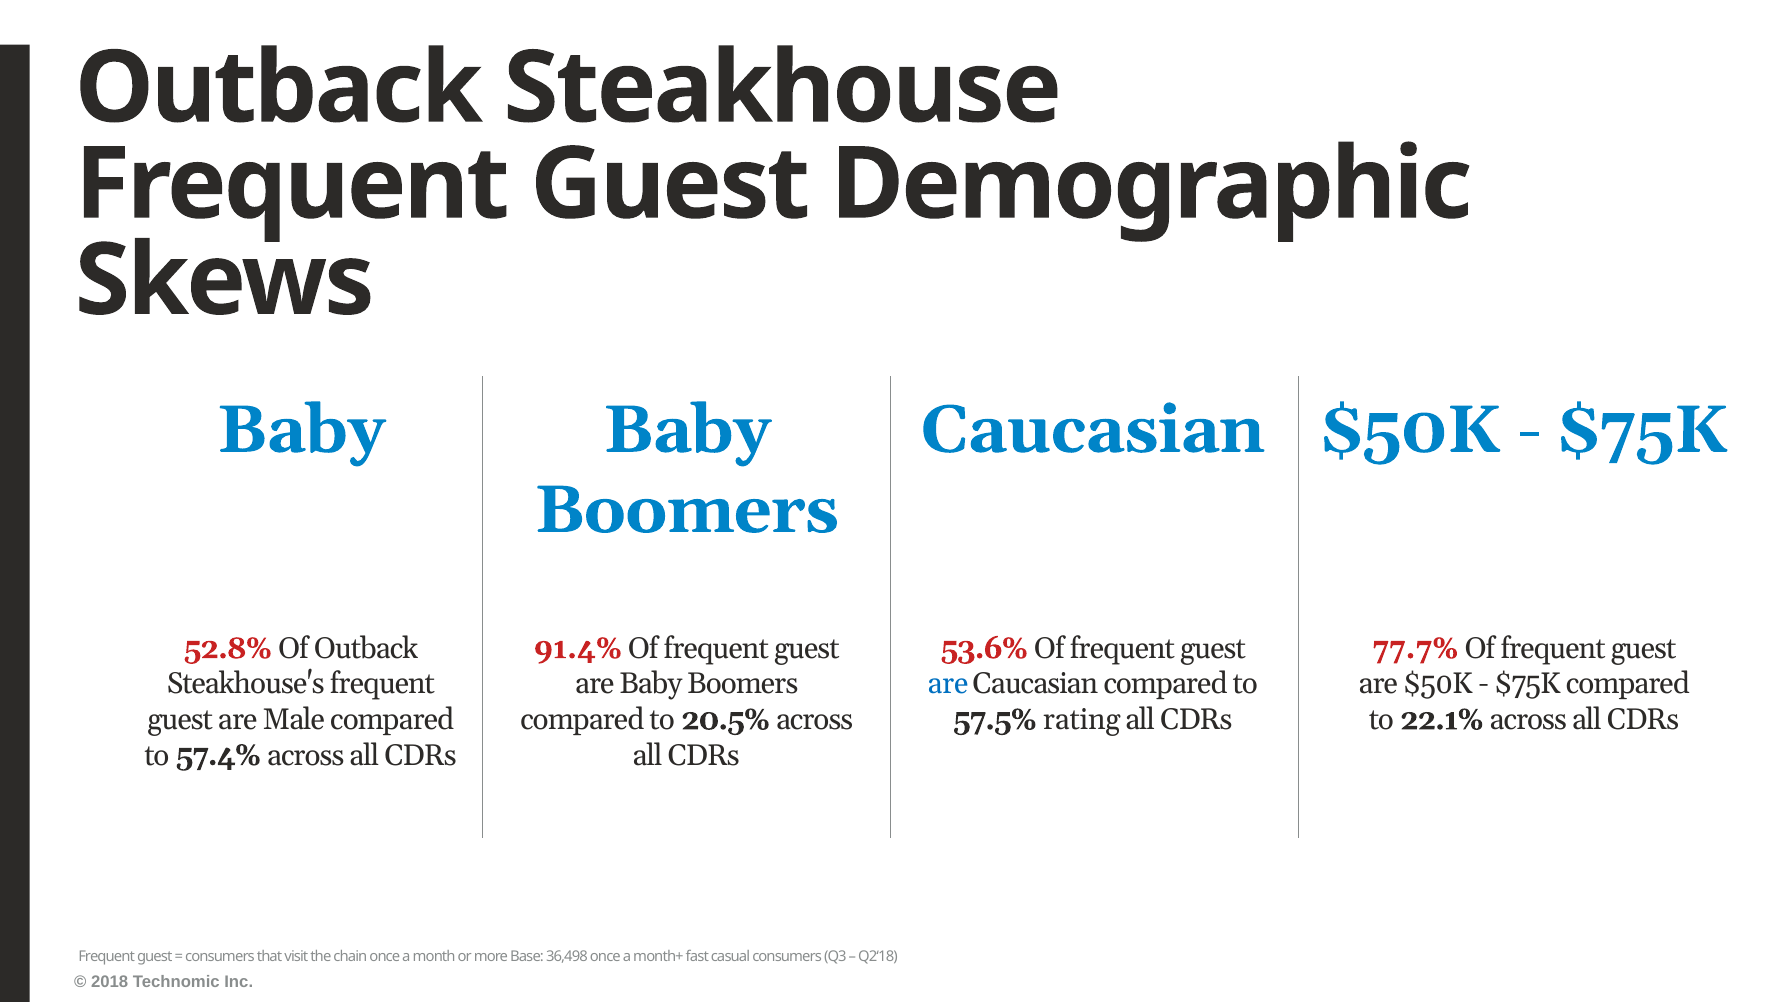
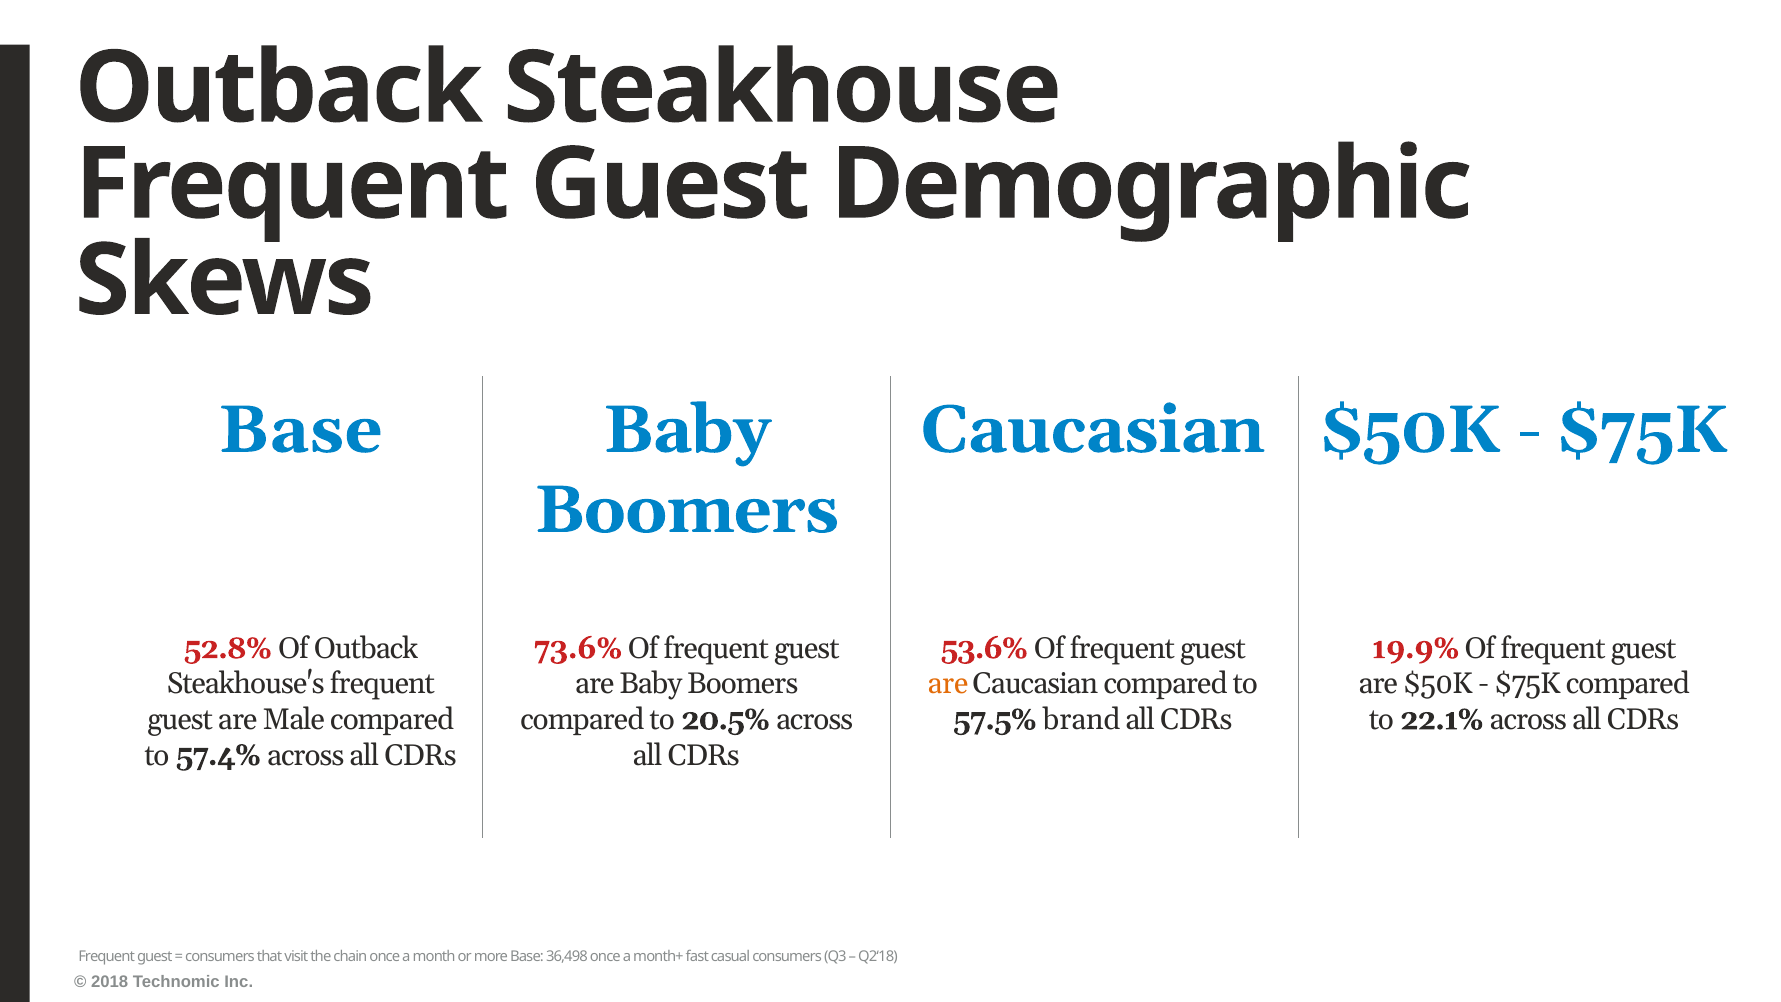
Baby: Baby -> Base (300, 430)
91.4%: 91.4% -> 73.6% (578, 648)
77.7%: 77.7% -> 19.9% (1416, 648)
are colour: blue -> orange (948, 684)
rating: rating -> brand (1082, 720)
